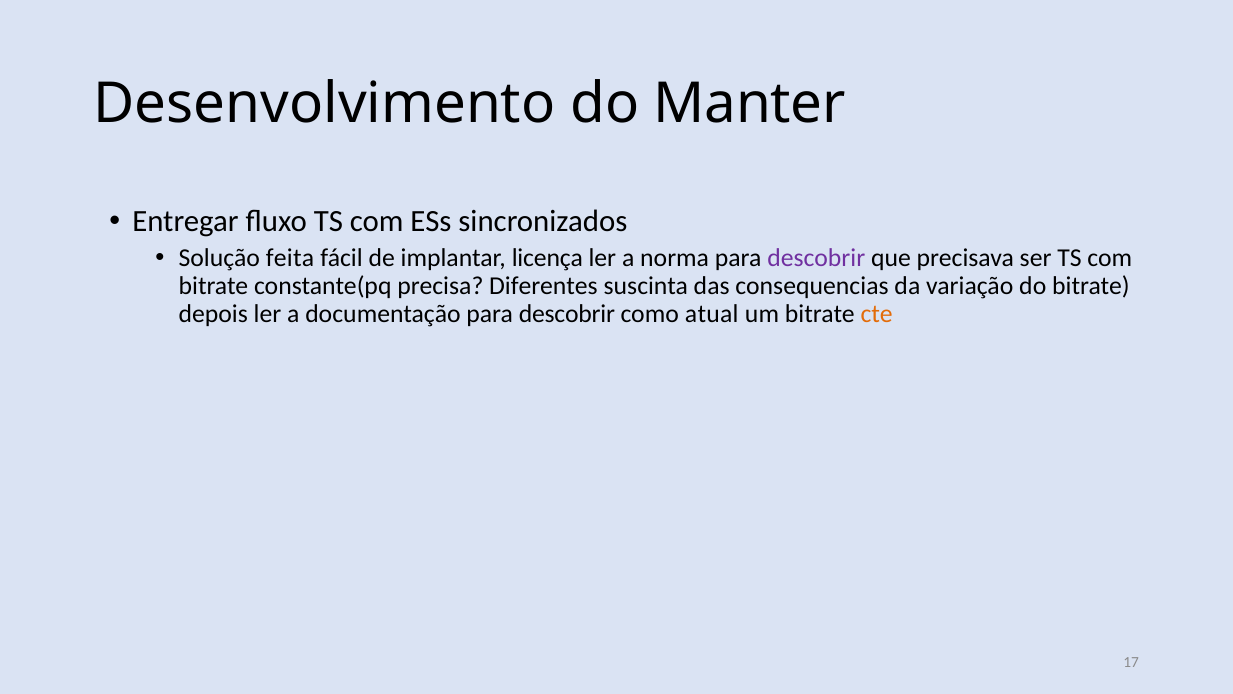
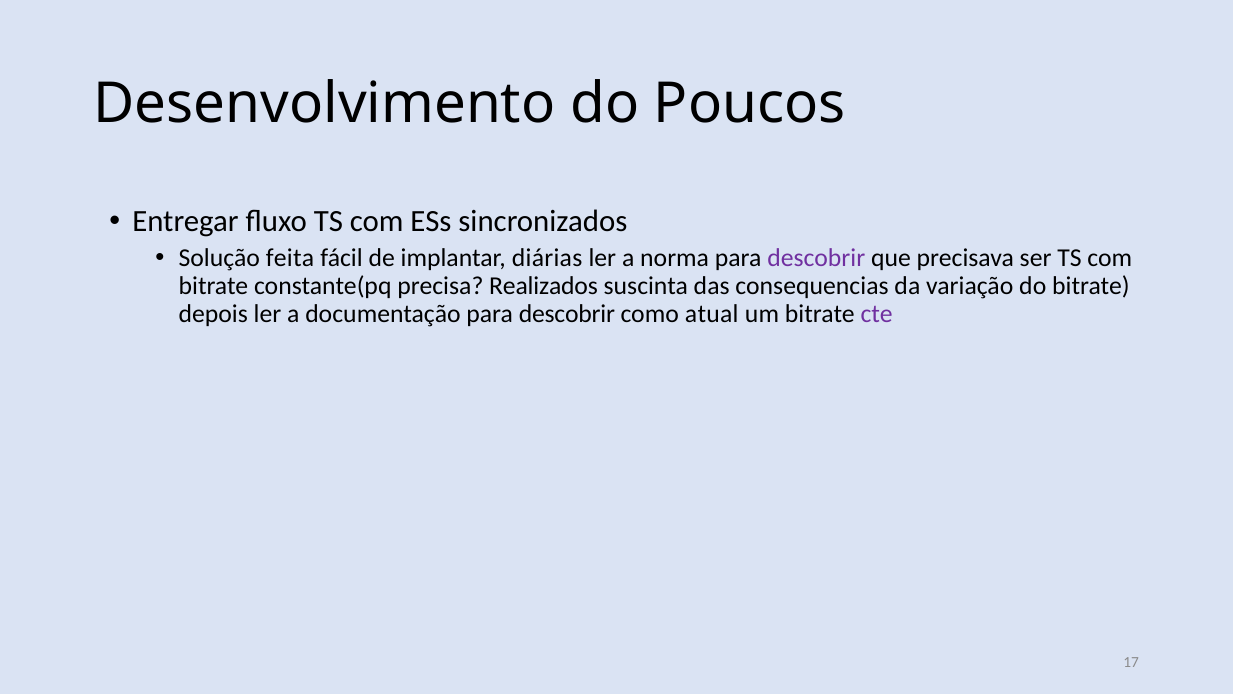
Manter: Manter -> Poucos (750, 104)
licença: licença -> diárias (547, 258)
Diferentes: Diferentes -> Realizados (544, 286)
cte colour: orange -> purple (877, 314)
